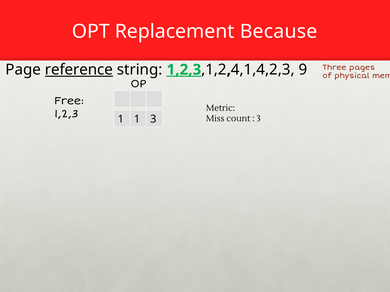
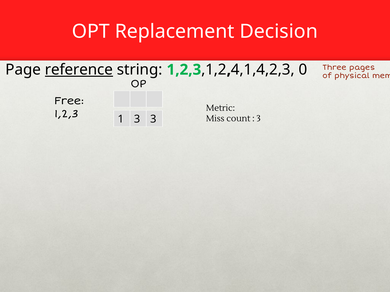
Because: Because -> Decision (279, 31)
1,2,3 underline: present -> none (184, 70)
9: 9 -> 0 (303, 70)
1 1: 1 -> 3 (137, 119)
